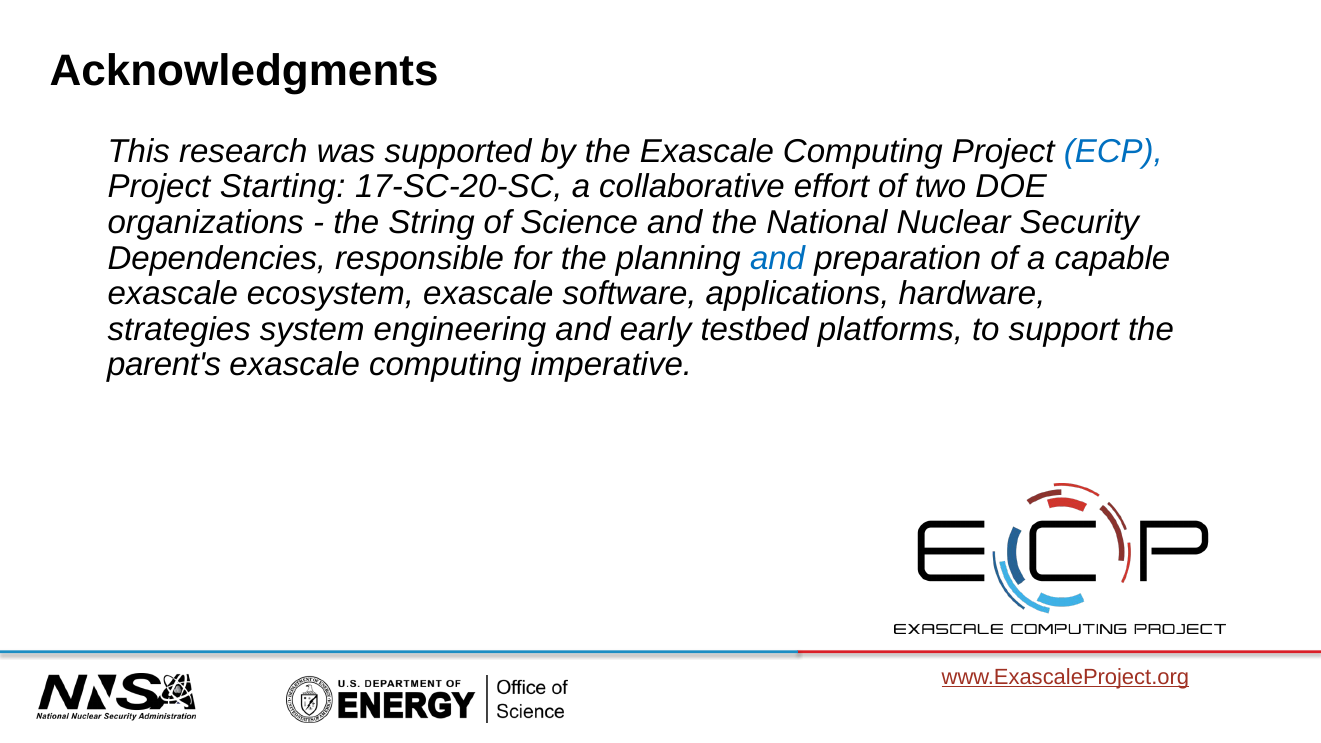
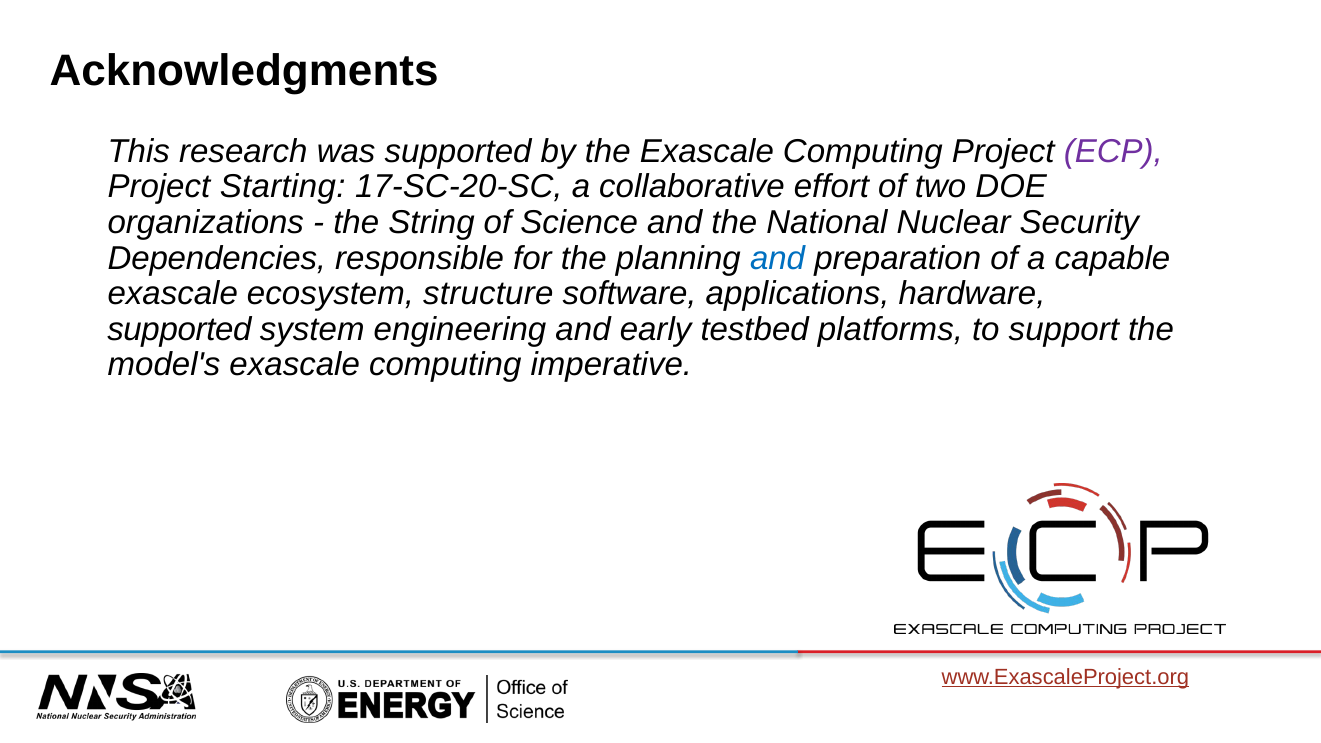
ECP colour: blue -> purple (1113, 151)
ecosystem exascale: exascale -> structure (488, 294)
strategies: strategies -> supported (179, 330)
parent's: parent's -> model's (164, 365)
